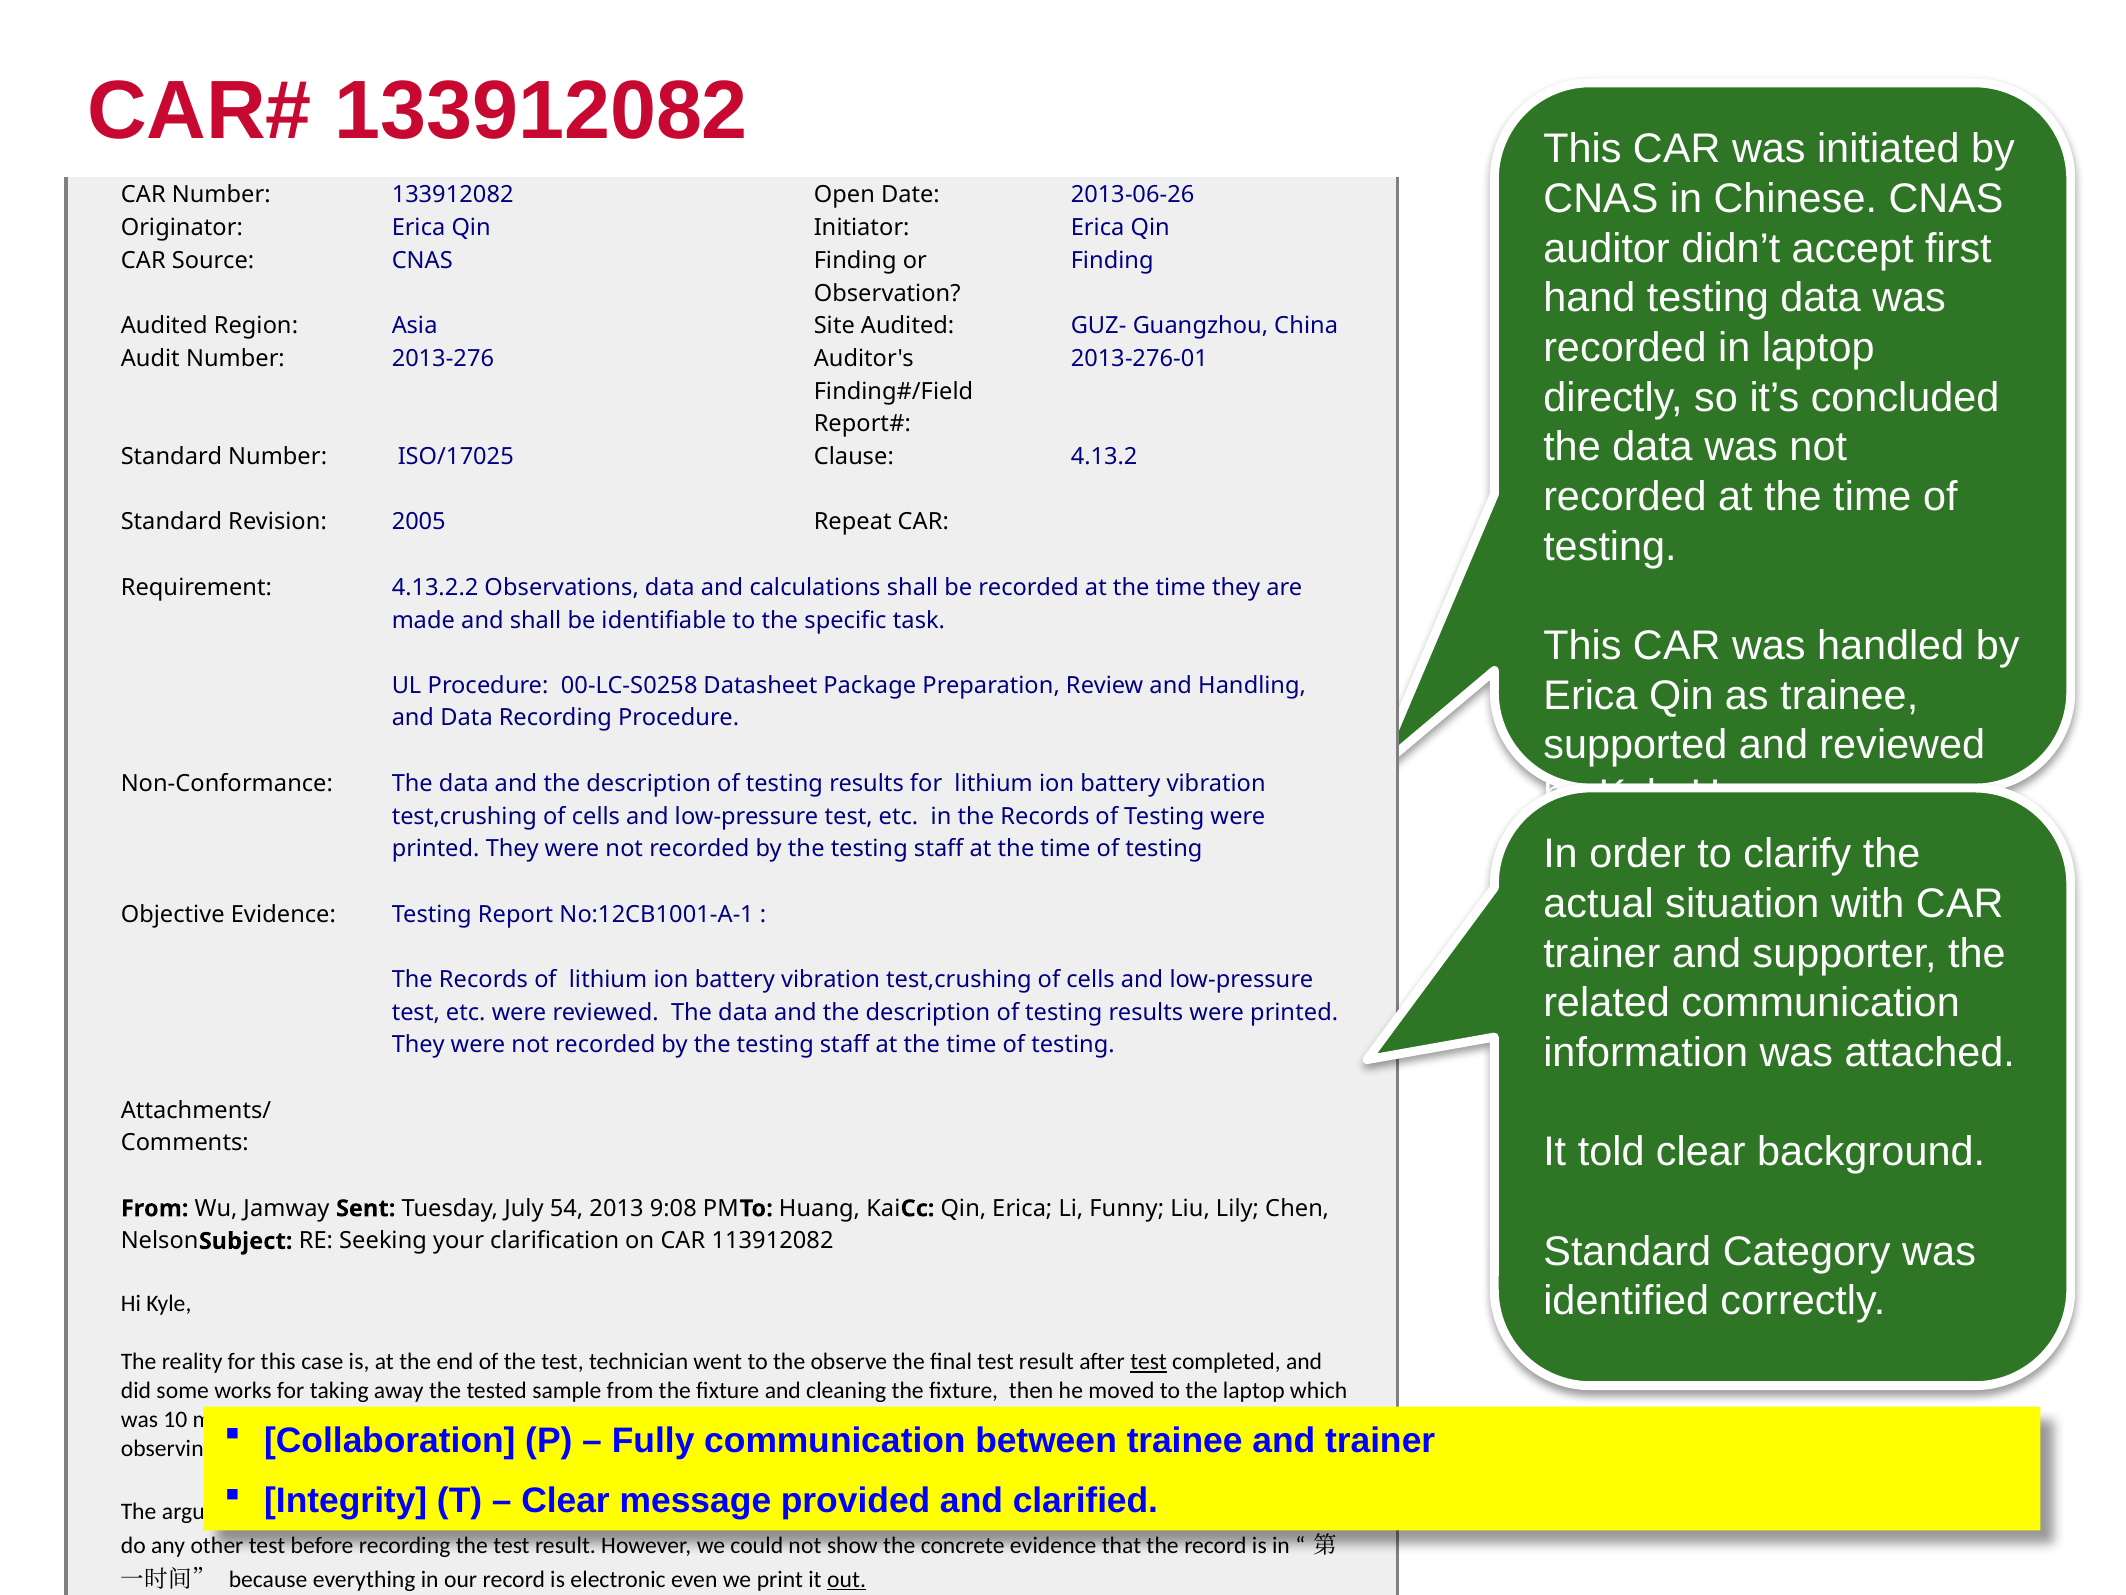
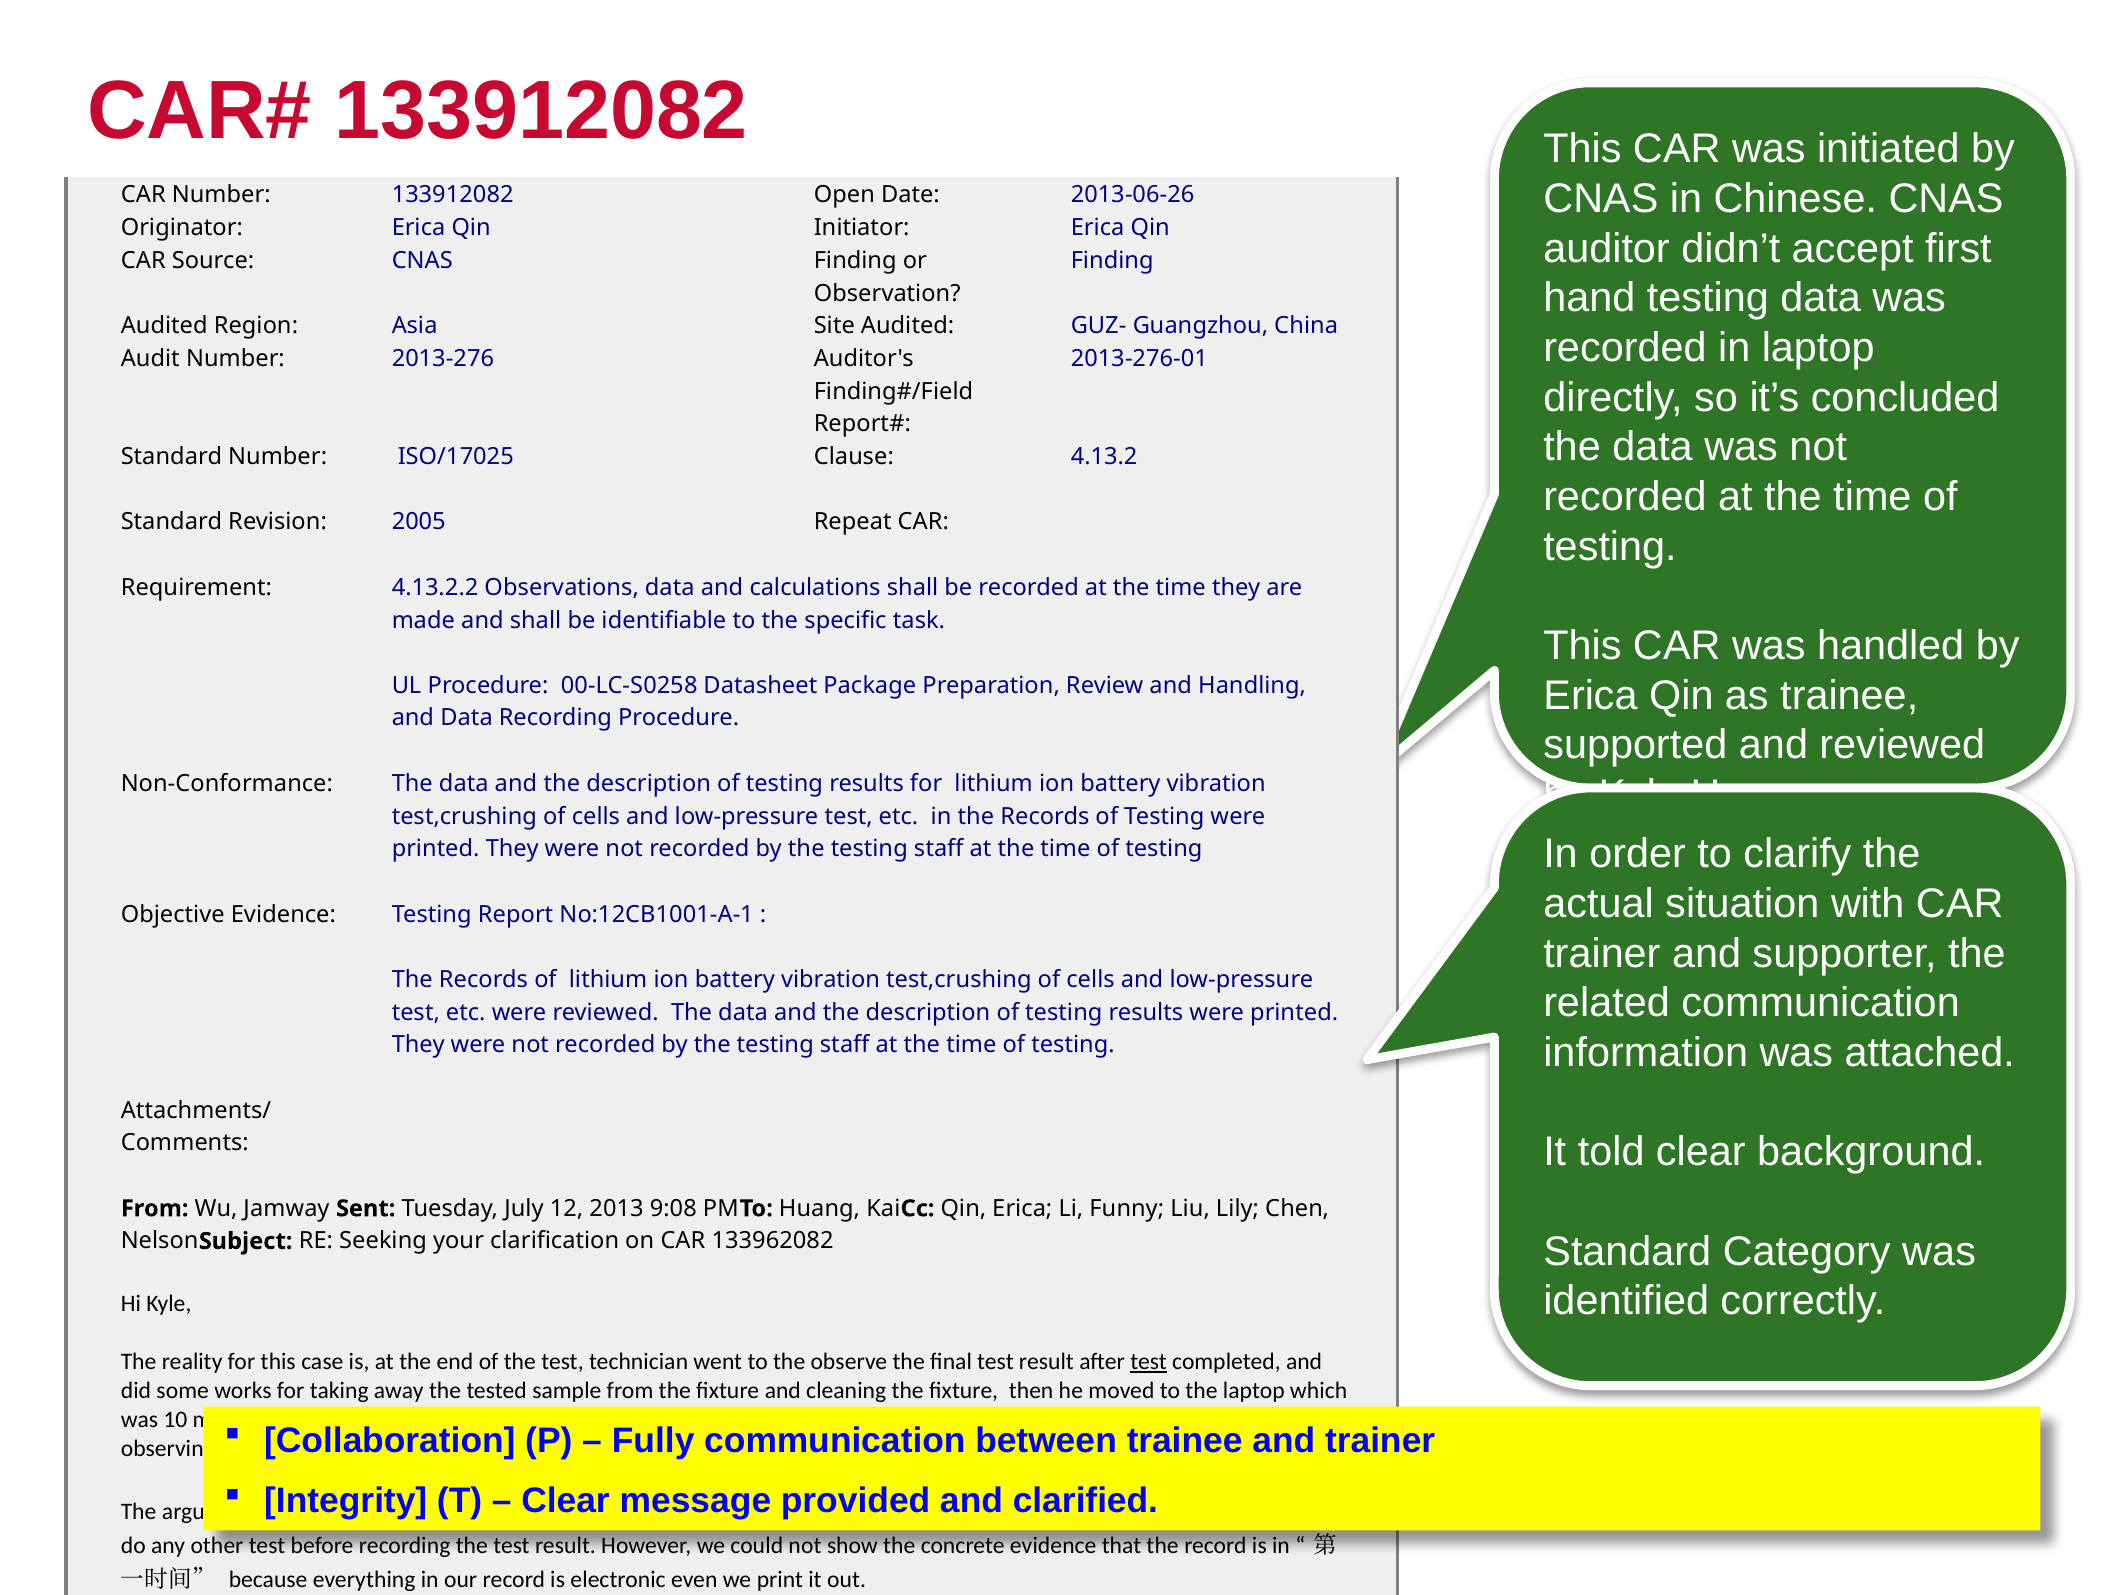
54: 54 -> 12 (567, 1208)
113912082: 113912082 -> 133962082 (773, 1241)
out underline: present -> none (847, 1579)
